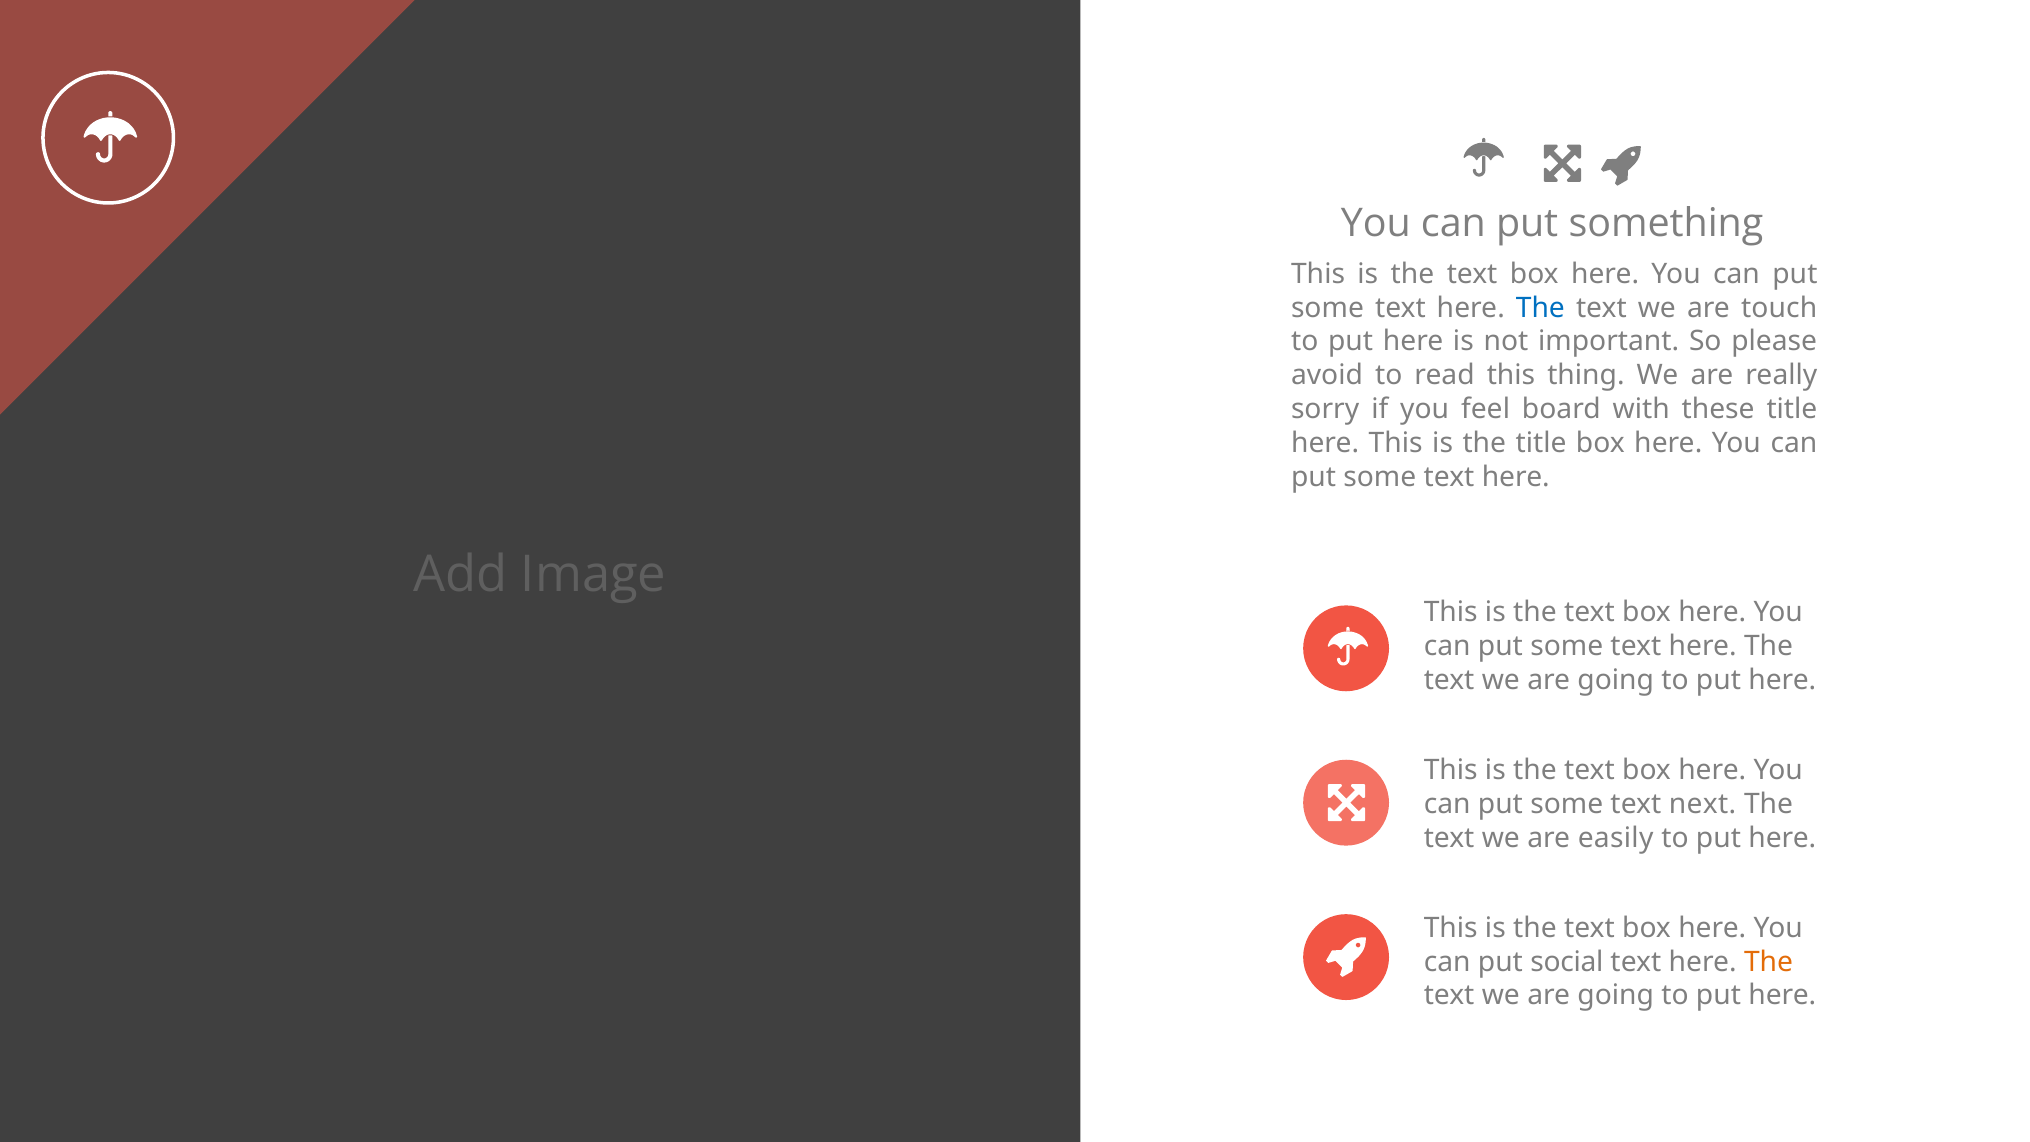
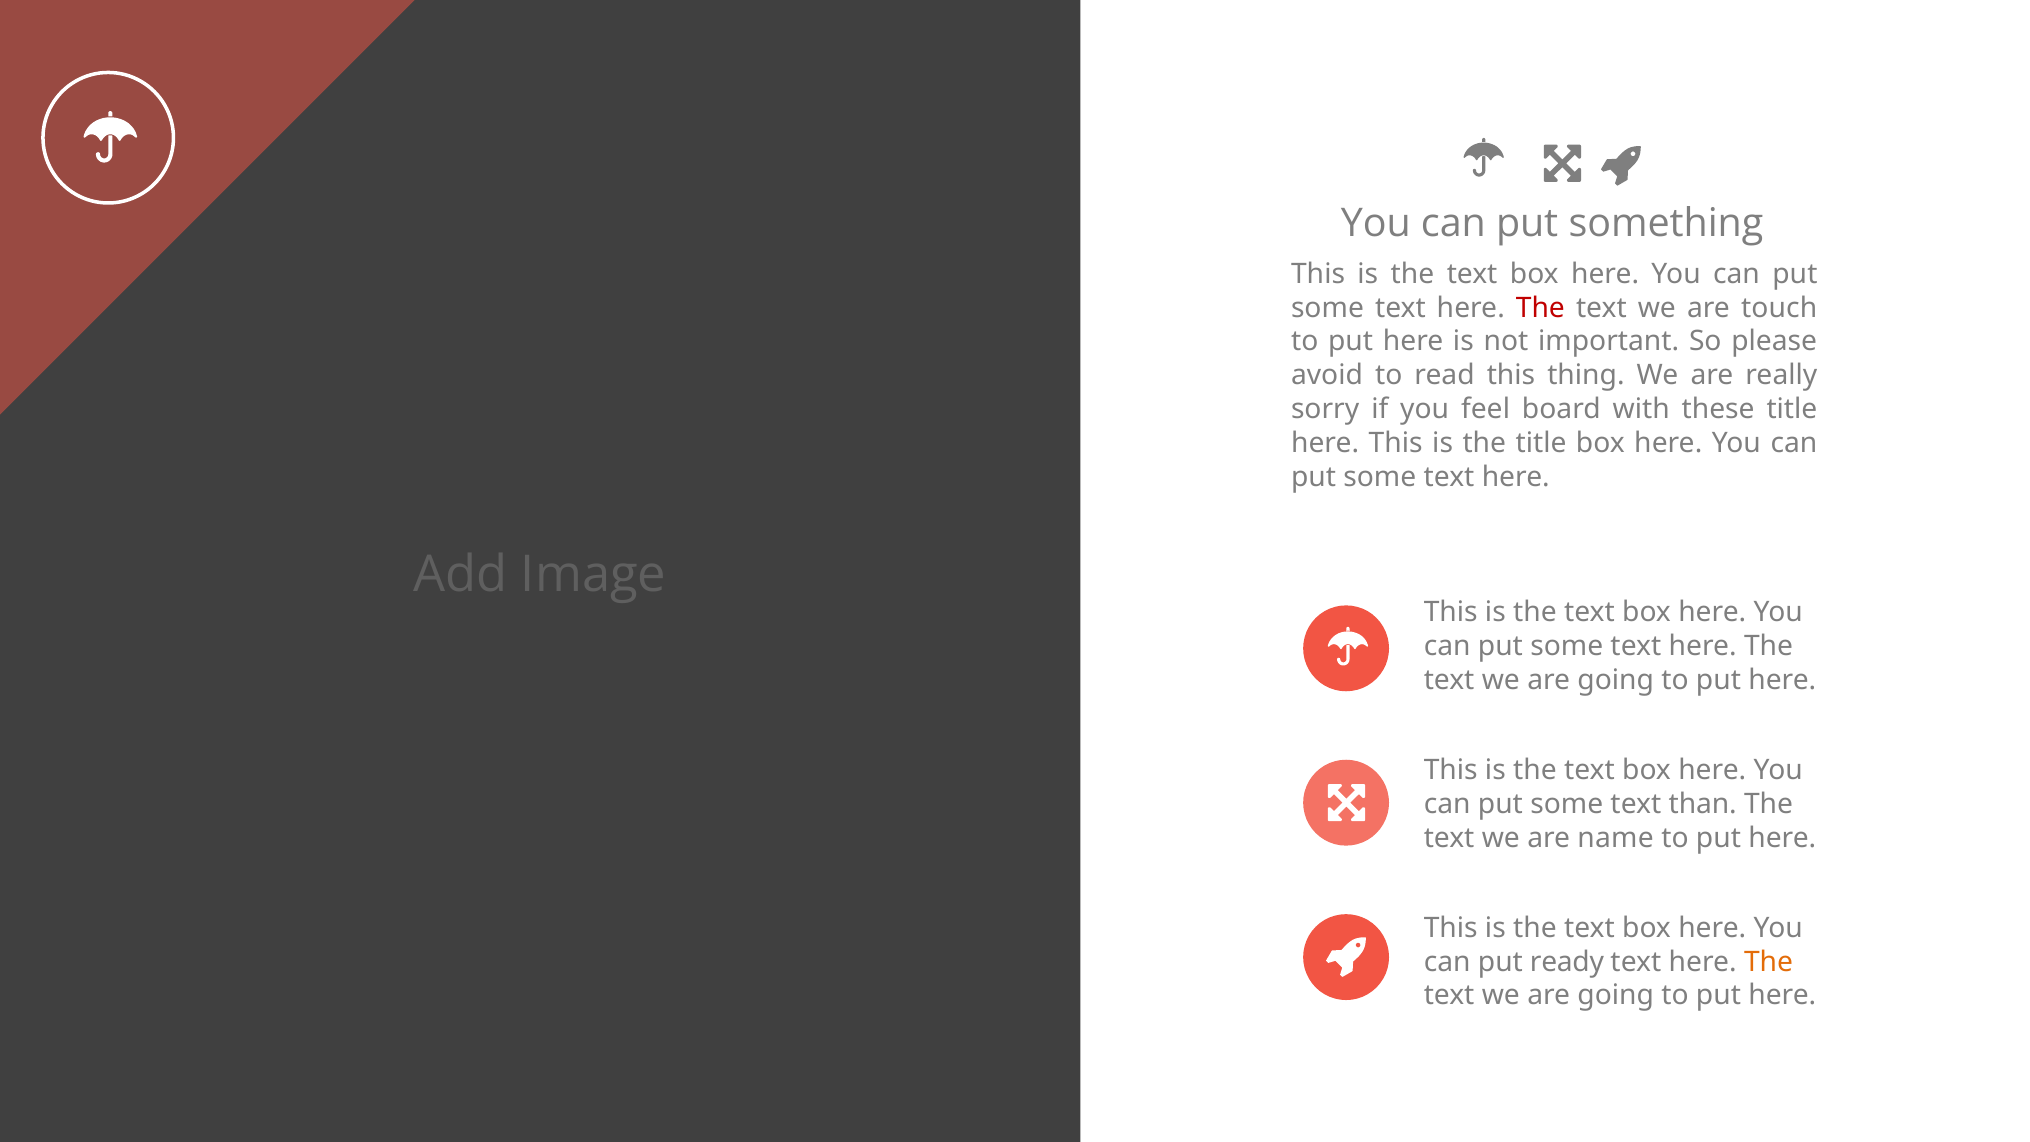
The colour: blue -> red (1540, 308)
next: next -> than (1703, 804)
easily: easily -> name (1616, 838)
social: social -> ready (1567, 962)
